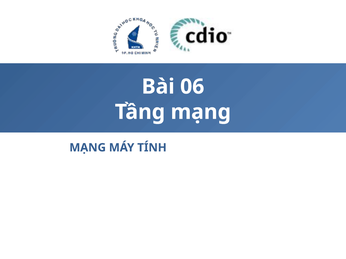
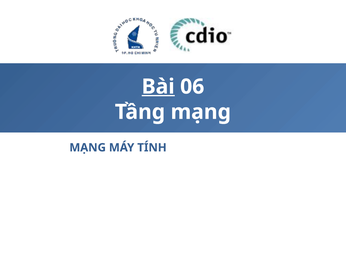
Bài underline: none -> present (158, 87)
